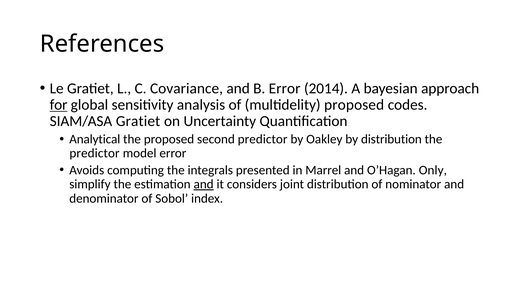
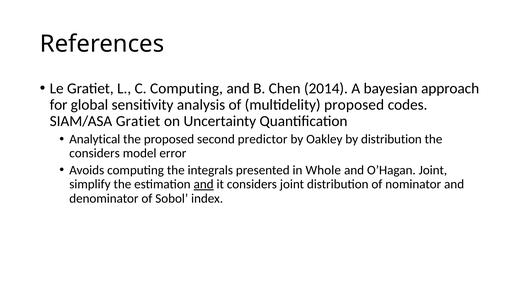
C Covariance: Covariance -> Computing (186, 88)
B Error: Error -> Chen (285, 88)
for underline: present -> none (59, 105)
predictor: predictor -> considers (95, 153)
Marrel: Marrel -> Whole (323, 170)
O’Hagan Only: Only -> Joint (433, 170)
